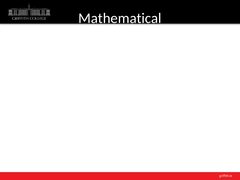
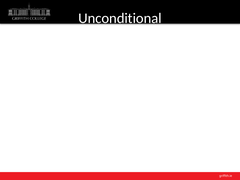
Mathematical: Mathematical -> Unconditional (120, 18)
